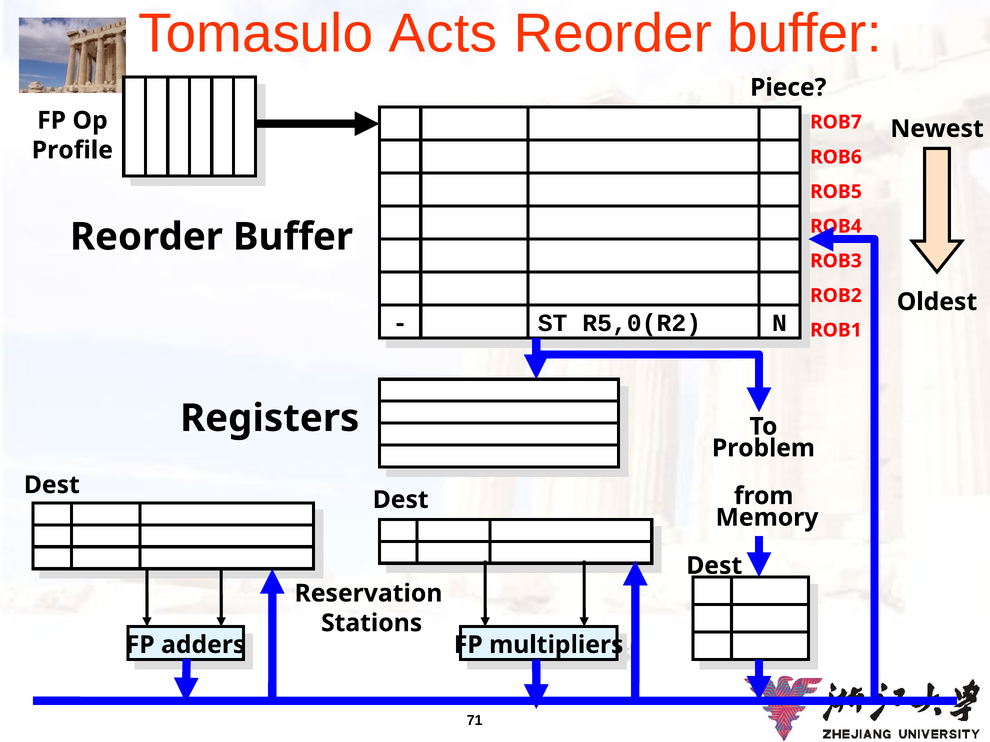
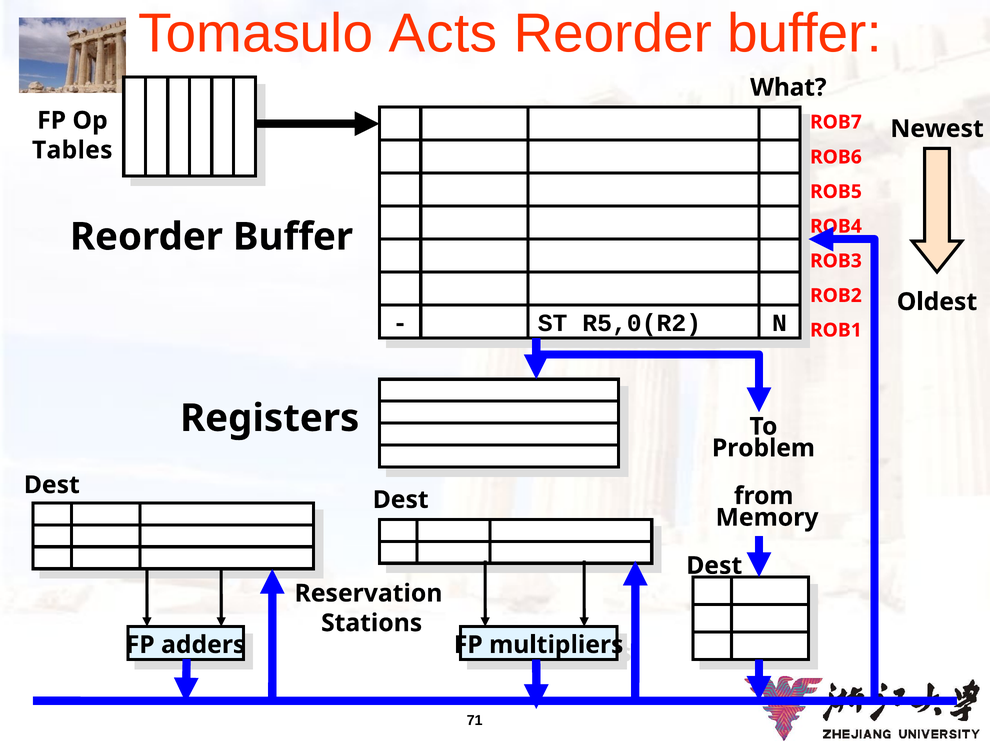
Piece: Piece -> What (788, 88)
Profile: Profile -> Tables (72, 150)
